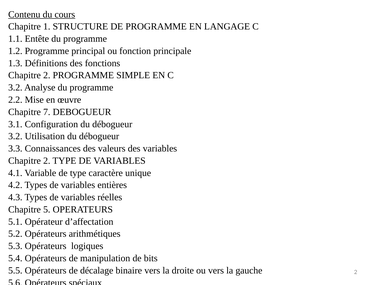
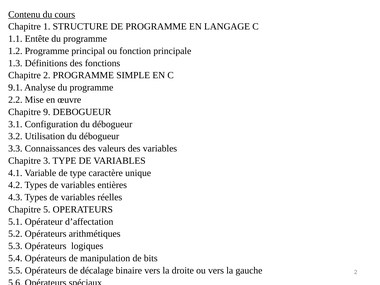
3.2: 3.2 -> 9.1 (15, 88)
7: 7 -> 9 (47, 112)
2: 2 -> 3 (47, 161)
